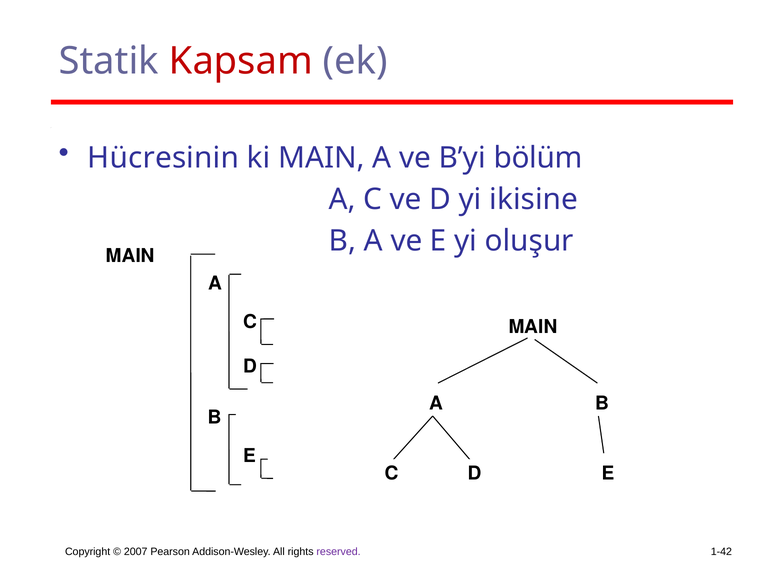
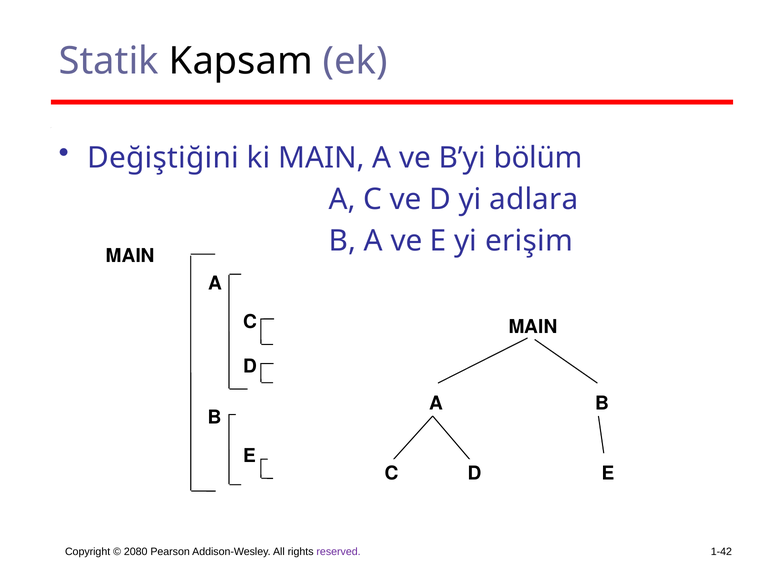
Kapsam colour: red -> black (241, 61)
Hücresinin: Hücresinin -> Değiştiğini (163, 158)
ikisine: ikisine -> adlara (534, 199)
oluşur: oluşur -> erişim (529, 241)
2007: 2007 -> 2080 (136, 552)
